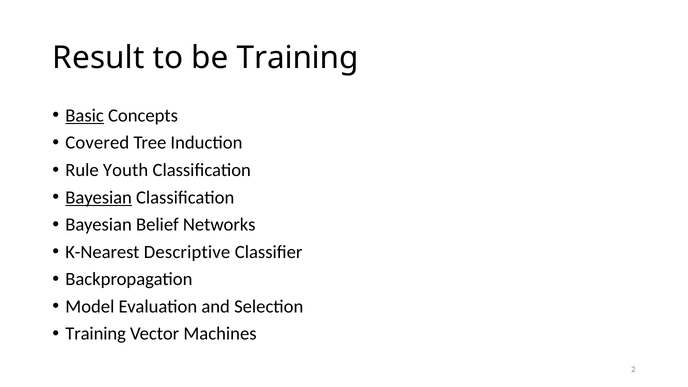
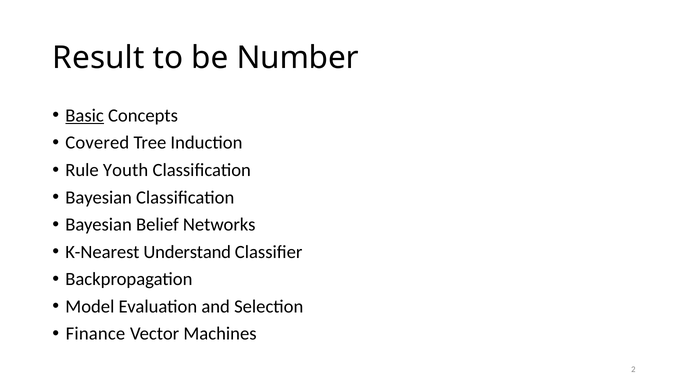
be Training: Training -> Number (298, 58)
Bayesian underline: present -> none (99, 197)
Descriptive: Descriptive -> Understand (187, 252)
Training: Training -> Finance (95, 334)
